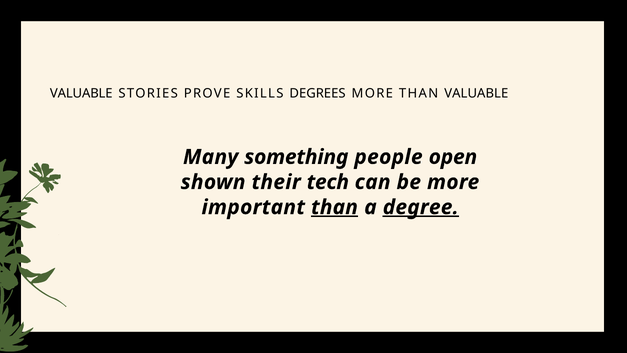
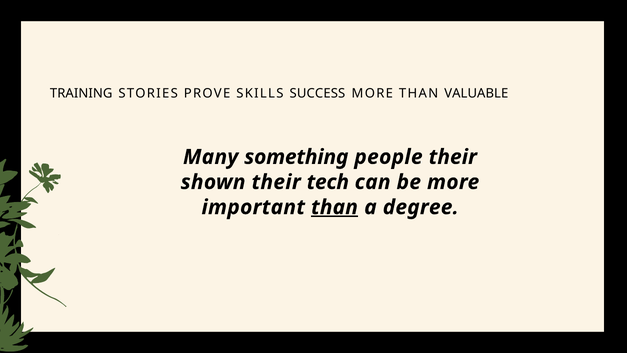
VALUABLE: VALUABLE -> TRAINING (81, 94)
DEGREES: DEGREES -> SUCCESS (317, 94)
people open: open -> their (453, 157)
degree underline: present -> none (421, 207)
